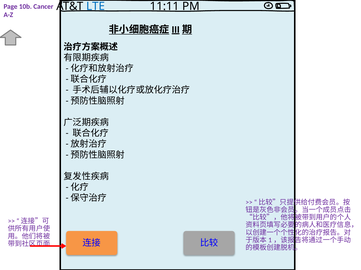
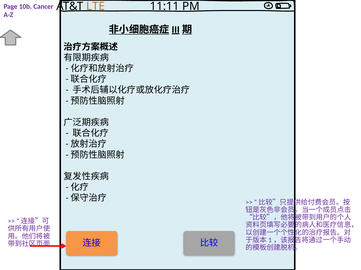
LTE colour: blue -> orange (96, 6)
